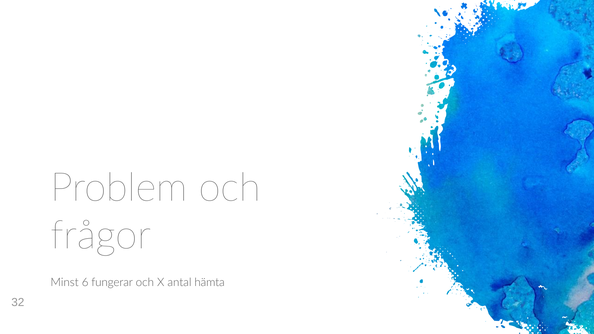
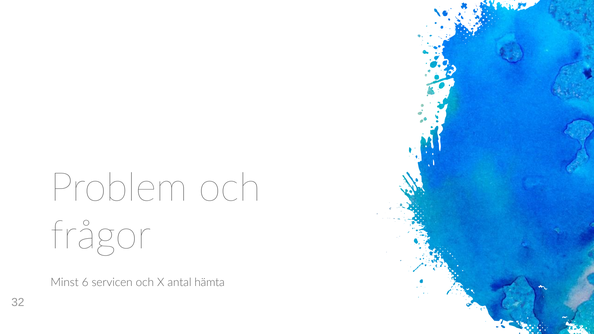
fungerar: fungerar -> servicen (112, 282)
